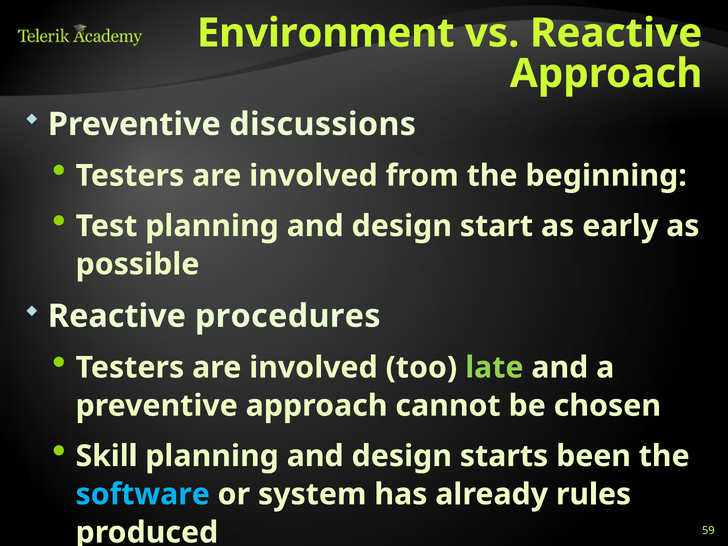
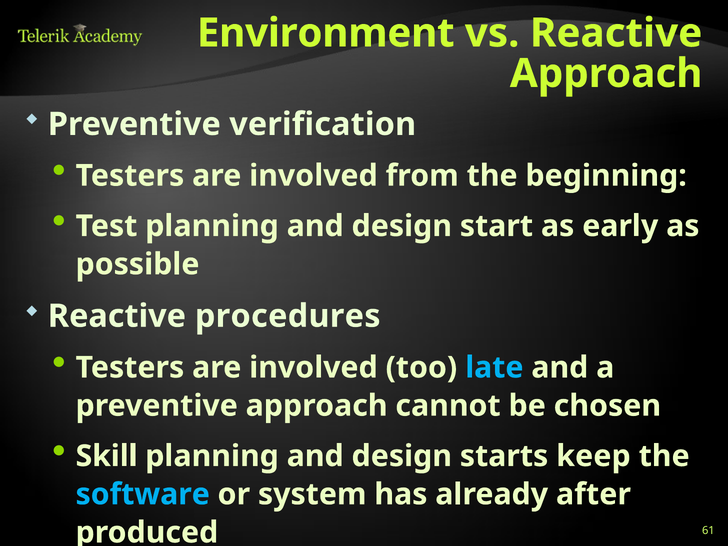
discussions: discussions -> verification (323, 124)
late colour: light green -> light blue (494, 368)
been: been -> keep (593, 456)
rules: rules -> after (593, 494)
59: 59 -> 61 (708, 531)
